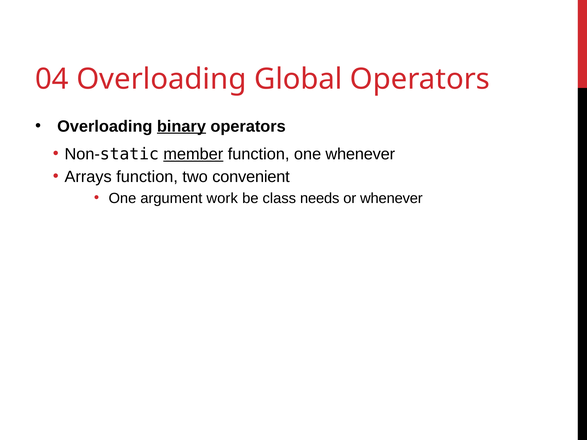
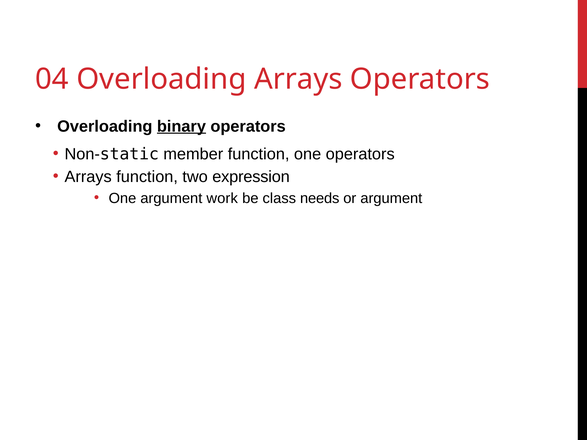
Overloading Global: Global -> Arrays (298, 79)
member underline: present -> none (193, 154)
one whenever: whenever -> operators (360, 154)
convenient: convenient -> expression (251, 177)
or whenever: whenever -> argument (391, 198)
